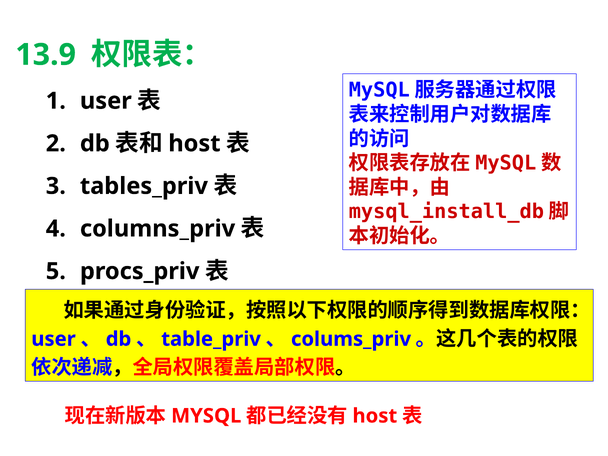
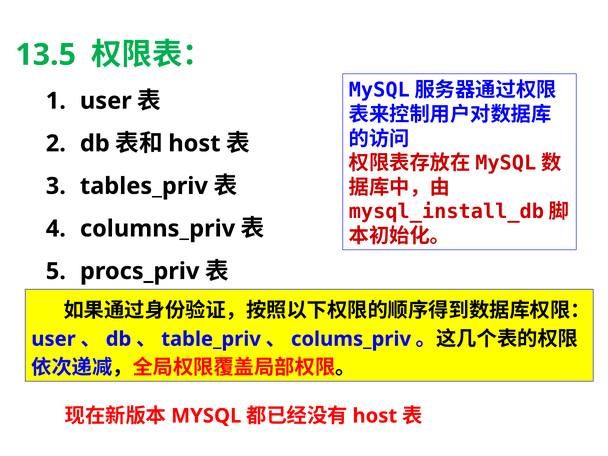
13.9: 13.9 -> 13.5 (46, 55)
